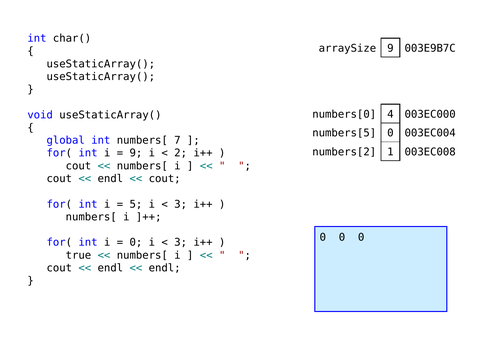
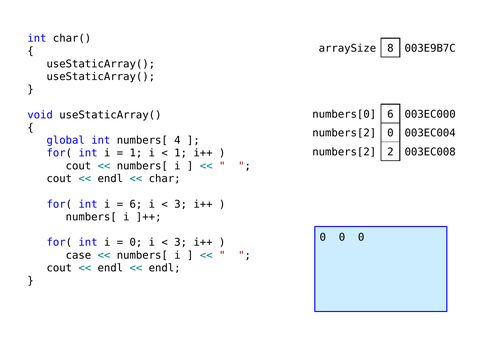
arraySize 9: 9 -> 8 (390, 48)
numbers[0 4: 4 -> 6 (390, 114)
numbers[5: numbers[5 -> numbers[2 (344, 133)
7: 7 -> 4 (177, 140)
1: 1 -> 2 (390, 152)
9: 9 -> 1 (136, 153)
2: 2 -> 1 (181, 153)
cout: cout -> char (165, 179)
5: 5 -> 6 (136, 204)
true: true -> case (78, 255)
